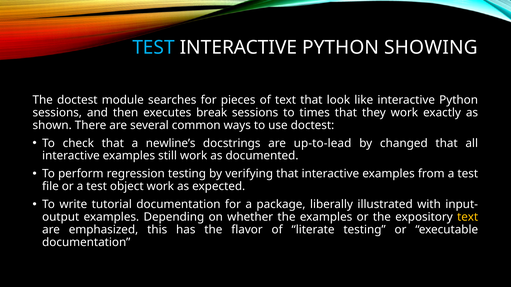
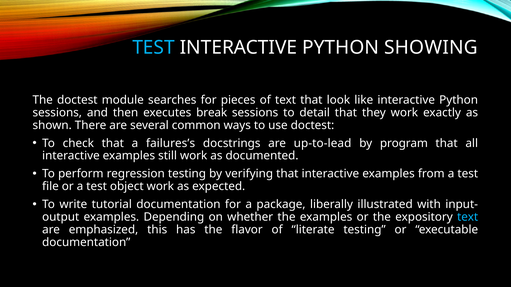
times: times -> detail (315, 113)
newline’s: newline’s -> failures’s (171, 143)
changed: changed -> program (404, 143)
text colour: yellow -> light blue (468, 217)
